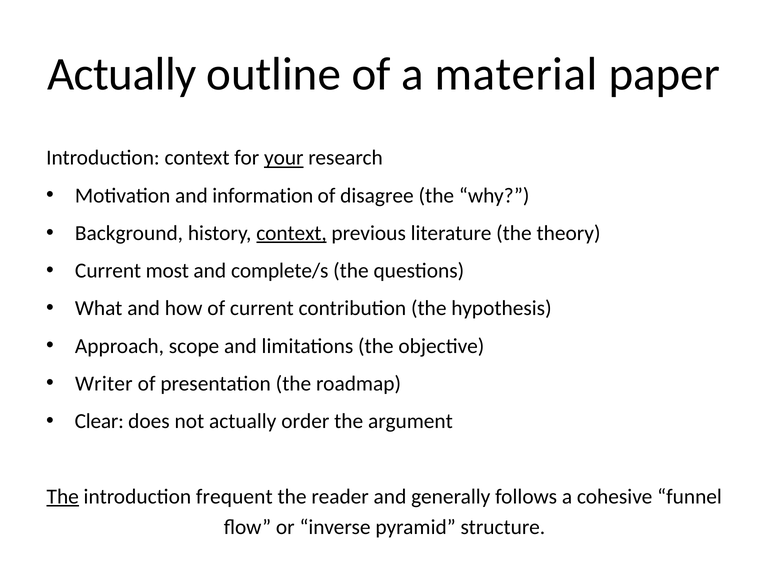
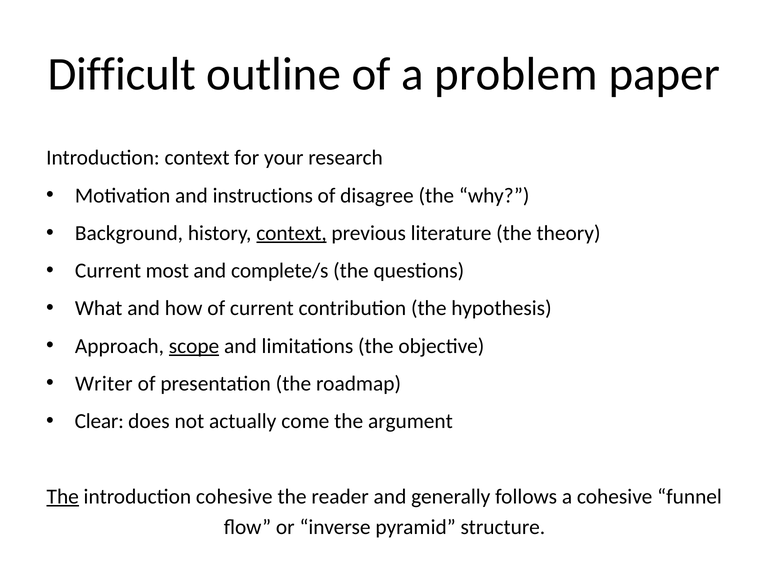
Actually: Actually -> Difficult (122, 74)
material: material -> problem (516, 74)
your underline: present -> none (284, 158)
information: information -> instructions (263, 195)
scope underline: none -> present (194, 346)
order: order -> come (305, 421)
introduction frequent: frequent -> cohesive (234, 496)
